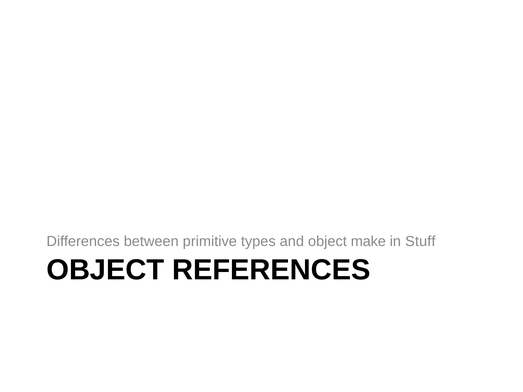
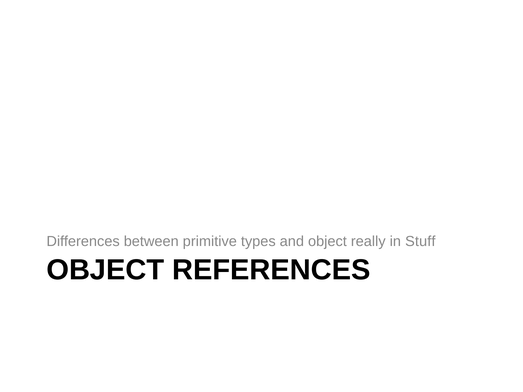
make: make -> really (368, 242)
